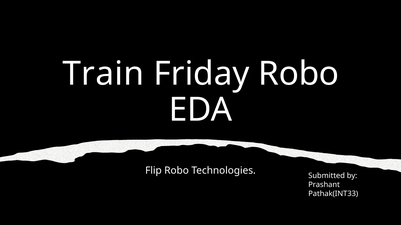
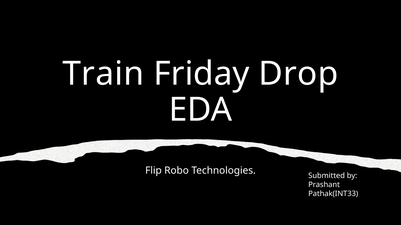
Friday Robo: Robo -> Drop (298, 74)
